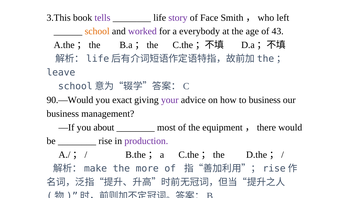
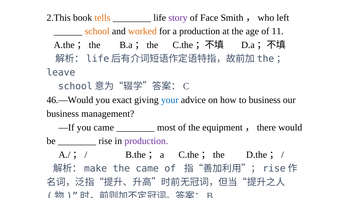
3.This: 3.This -> 2.This (59, 18)
tells colour: purple -> orange (102, 18)
worked colour: purple -> orange (142, 31)
a everybody: everybody -> production (200, 31)
43: 43 -> 11 (278, 31)
90.—Would: 90.—Would -> 46.—Would (70, 100)
your colour: purple -> blue (170, 100)
you about: about -> came (104, 127)
the more: more -> came (147, 169)
